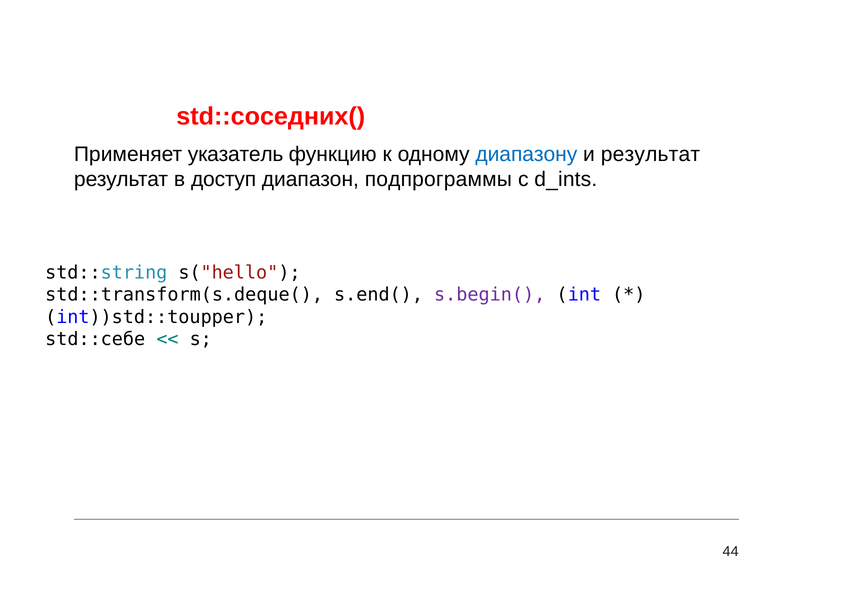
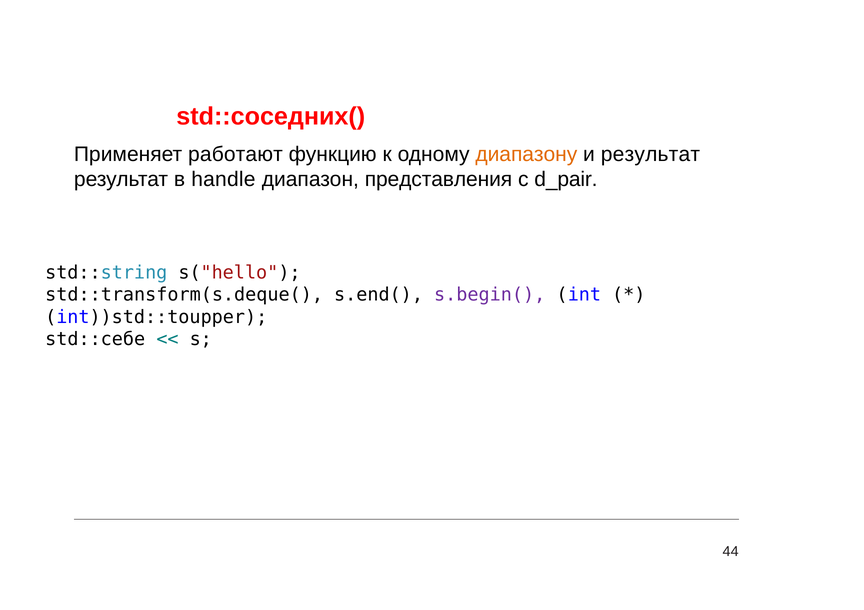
указатель: указатель -> работают (235, 154)
диапазону colour: blue -> orange (526, 154)
доступ: доступ -> handle (223, 180)
подпрограммы: подпрограммы -> представления (438, 180)
d_ints: d_ints -> d_pair (566, 180)
